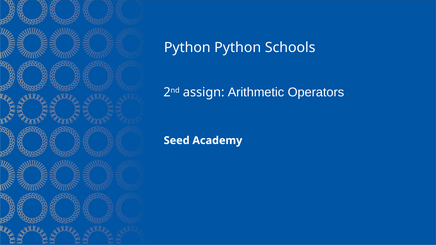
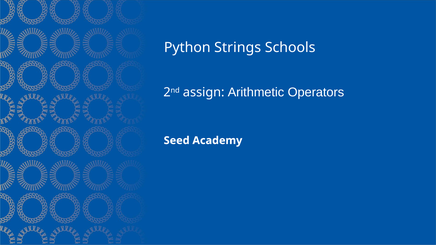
Python Python: Python -> Strings (238, 48)
